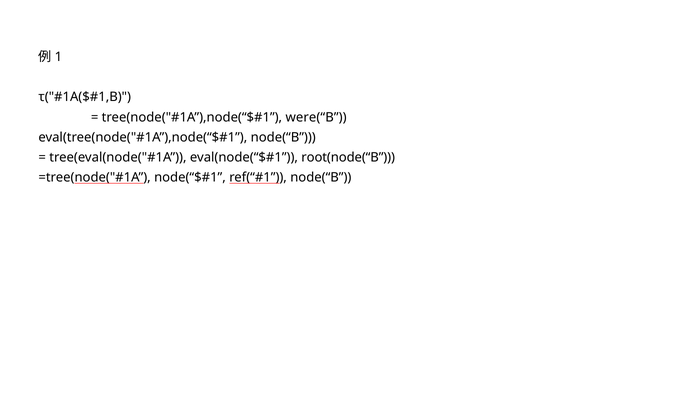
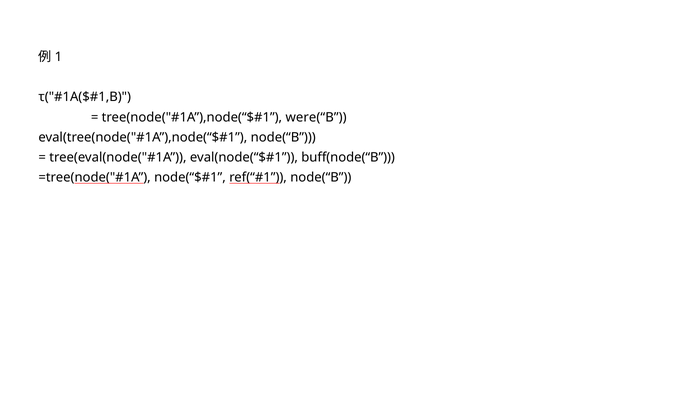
root(node(“B: root(node(“B -> buff(node(“B (348, 157)
